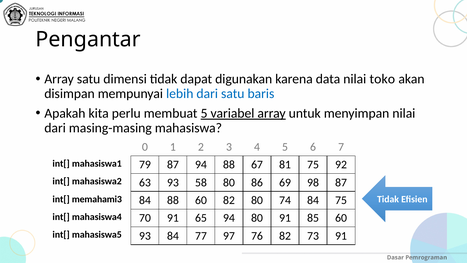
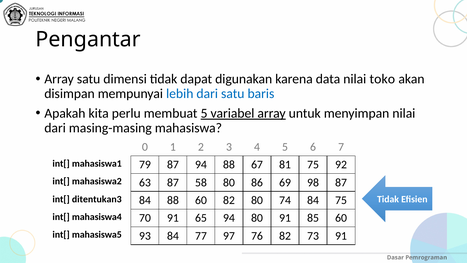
63 93: 93 -> 87 (173, 182)
memahami3: memahami3 -> ditentukan3 (97, 199)
